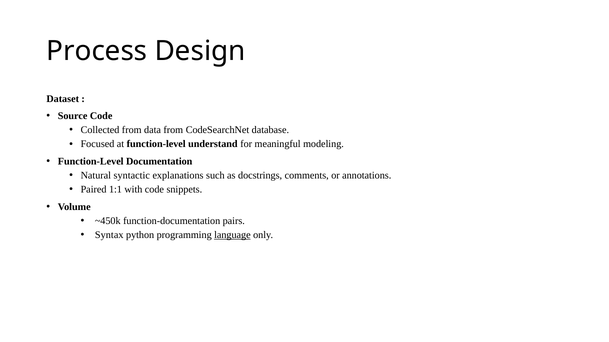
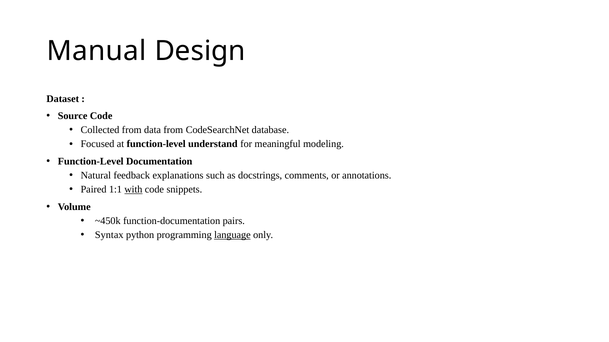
Process: Process -> Manual (97, 51)
syntactic: syntactic -> feedback (132, 176)
with underline: none -> present (133, 190)
